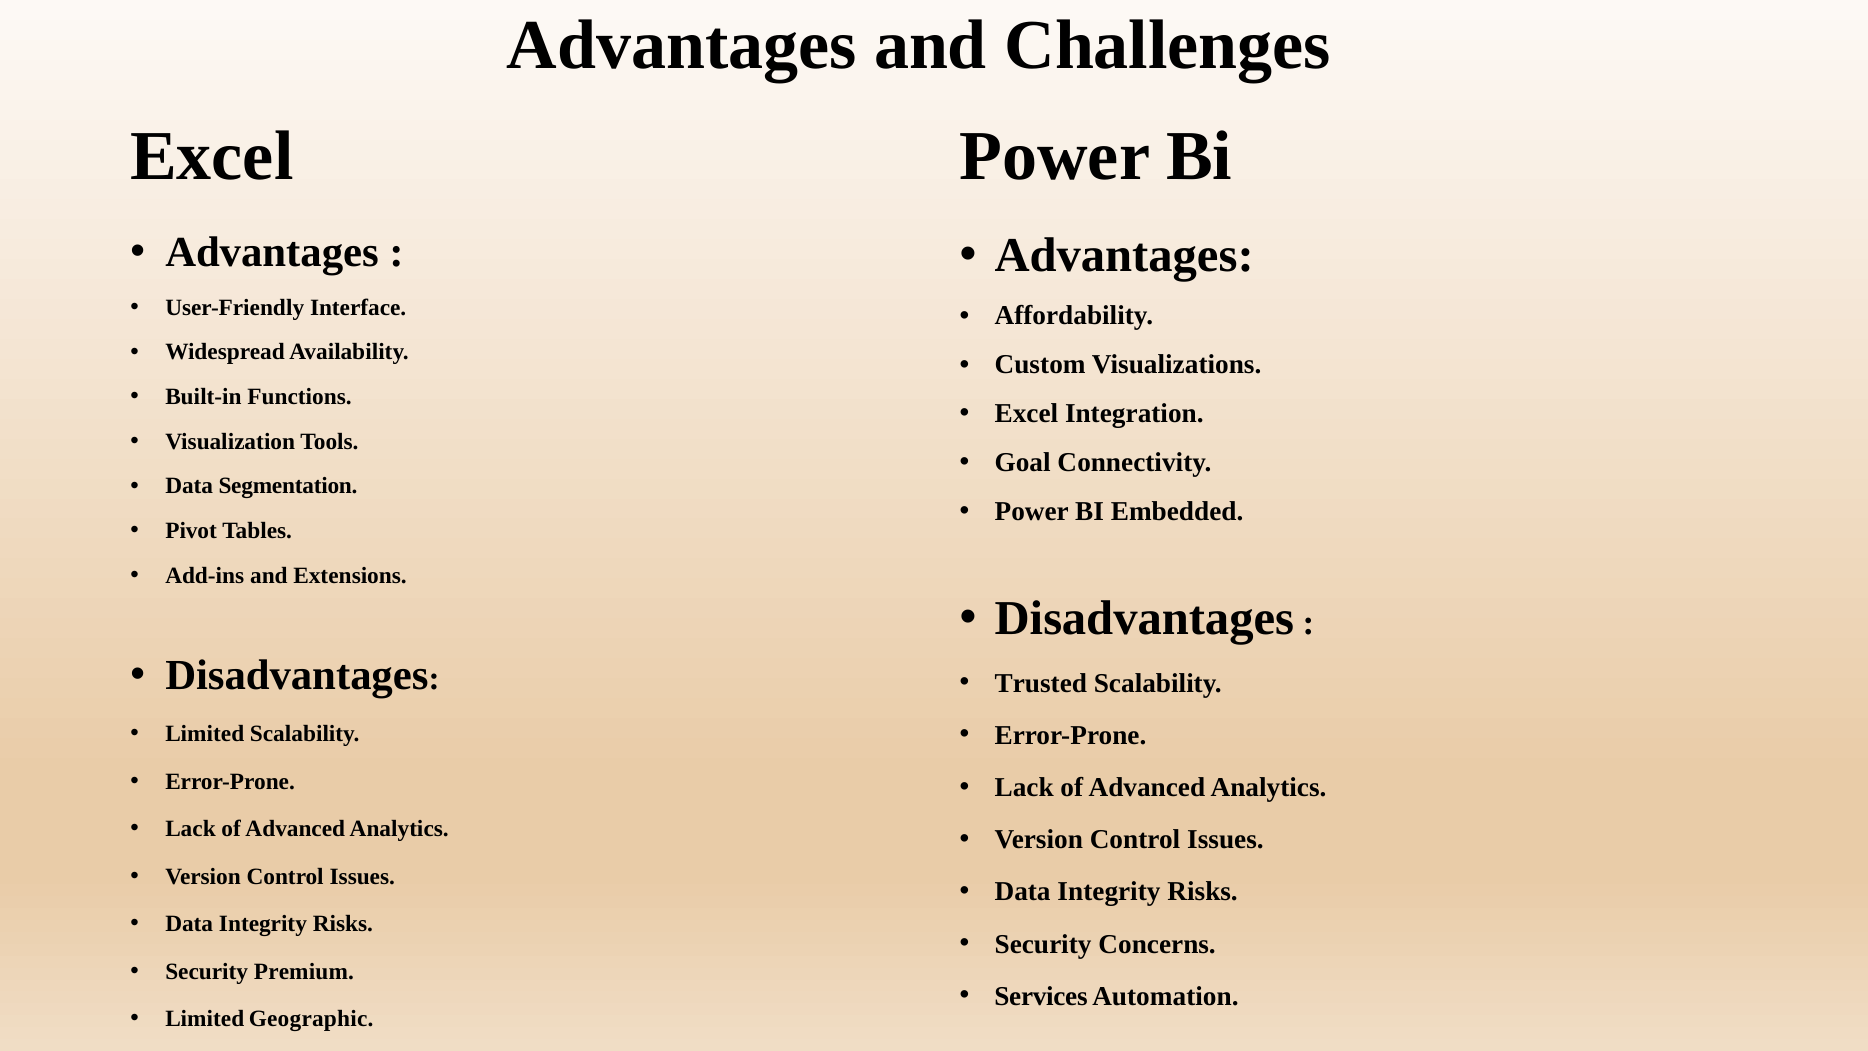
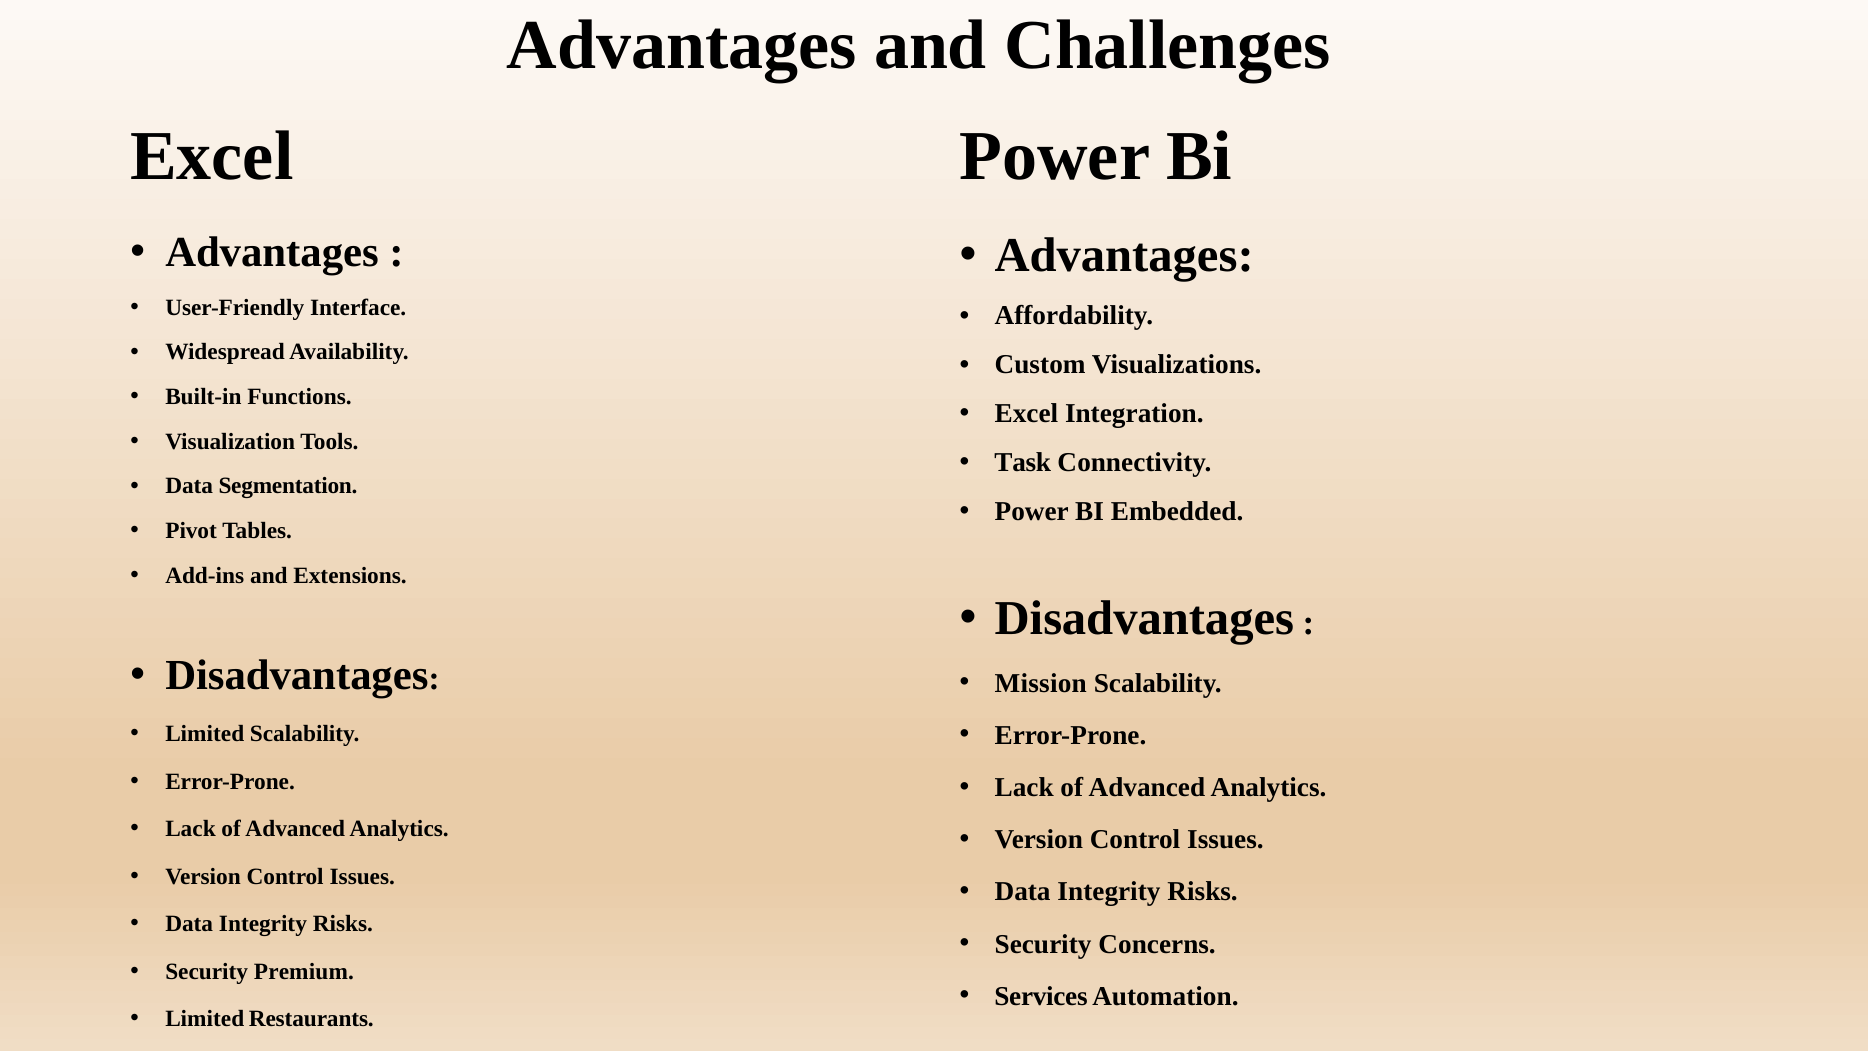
Goal: Goal -> Task (1023, 463)
Trusted: Trusted -> Mission (1041, 683)
Geographic: Geographic -> Restaurants (311, 1019)
